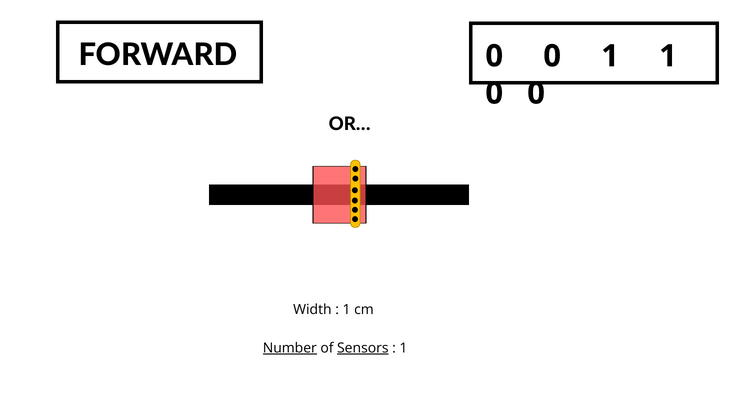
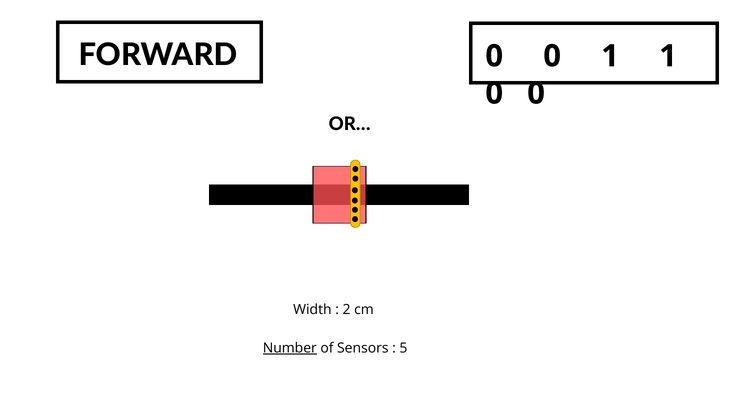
1: 1 -> 2 (347, 309)
Sensors underline: present -> none (363, 348)
1: 1 -> 5 (403, 348)
